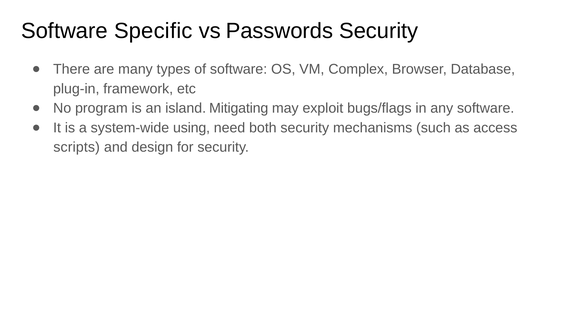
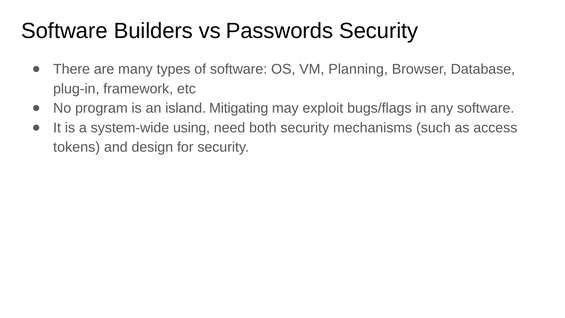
Specific: Specific -> Builders (153, 31)
Complex: Complex -> Planning (358, 69)
scripts: scripts -> tokens (77, 147)
